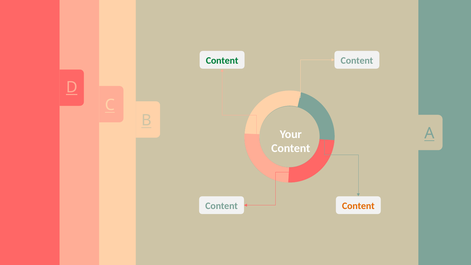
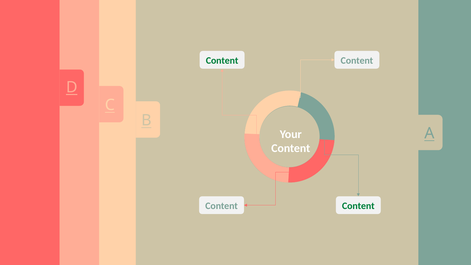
Content colour: orange -> green (358, 206)
